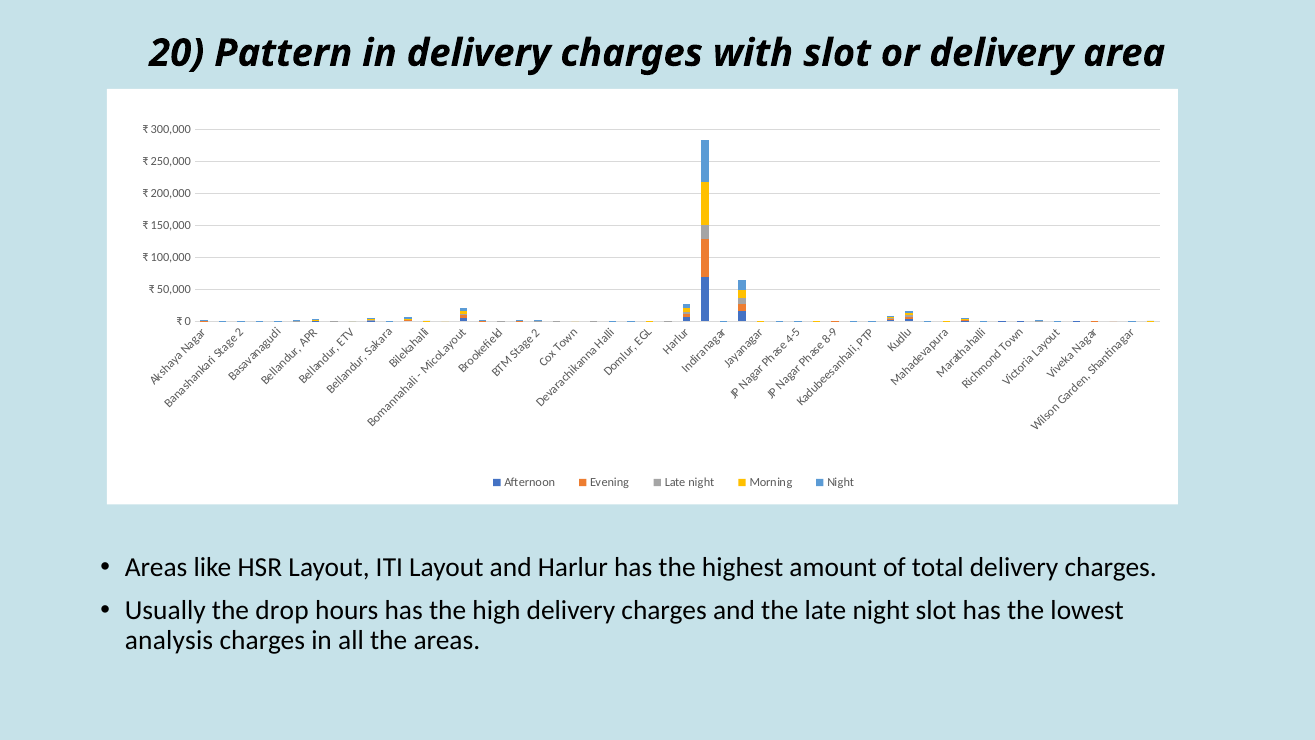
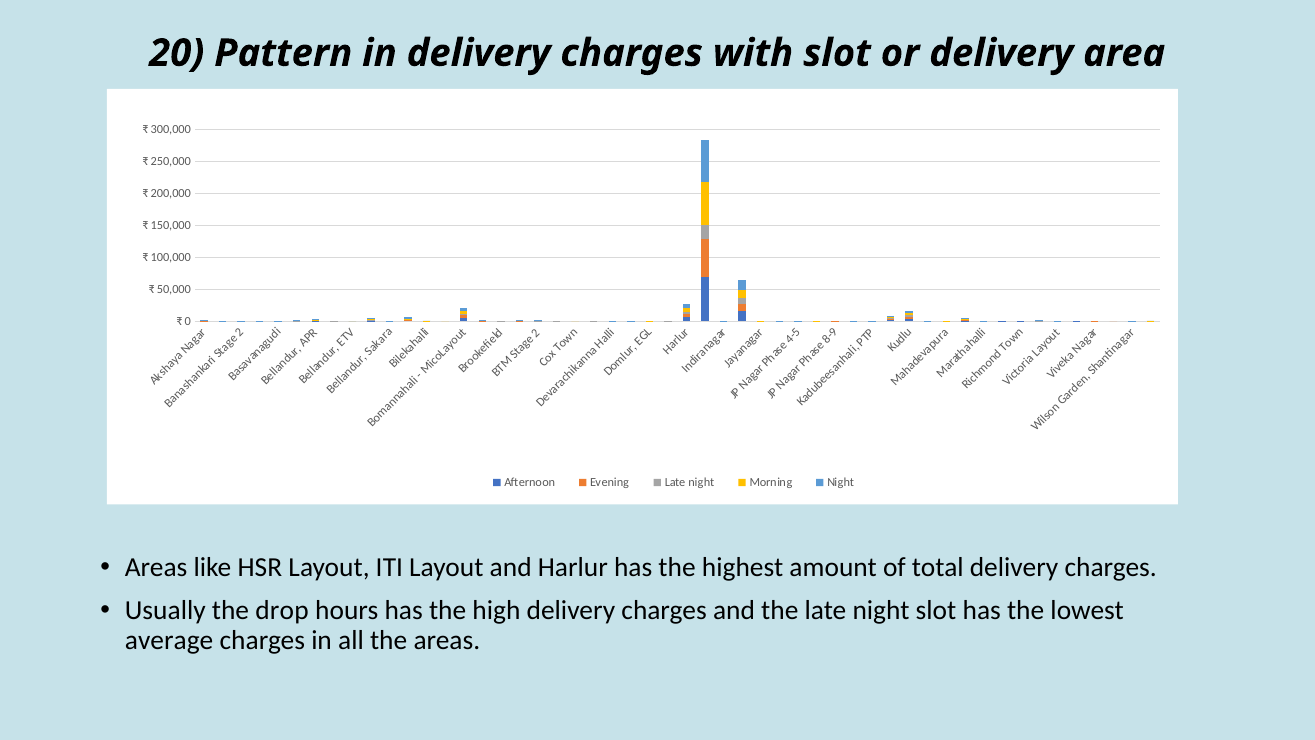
analysis: analysis -> average (169, 640)
